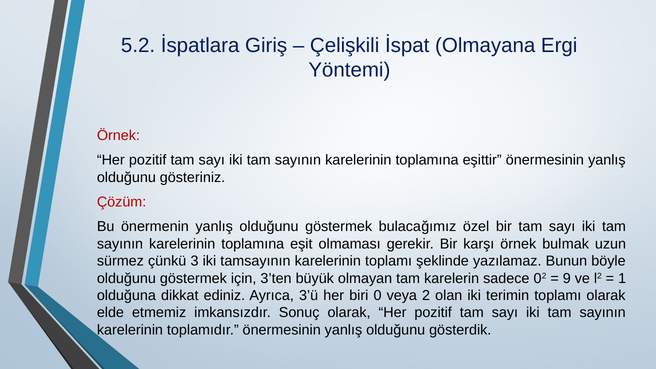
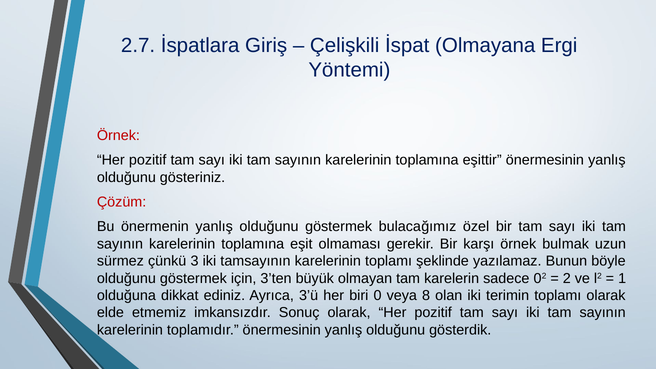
5.2: 5.2 -> 2.7 (138, 45)
9: 9 -> 2 (567, 278)
2: 2 -> 8 (426, 295)
